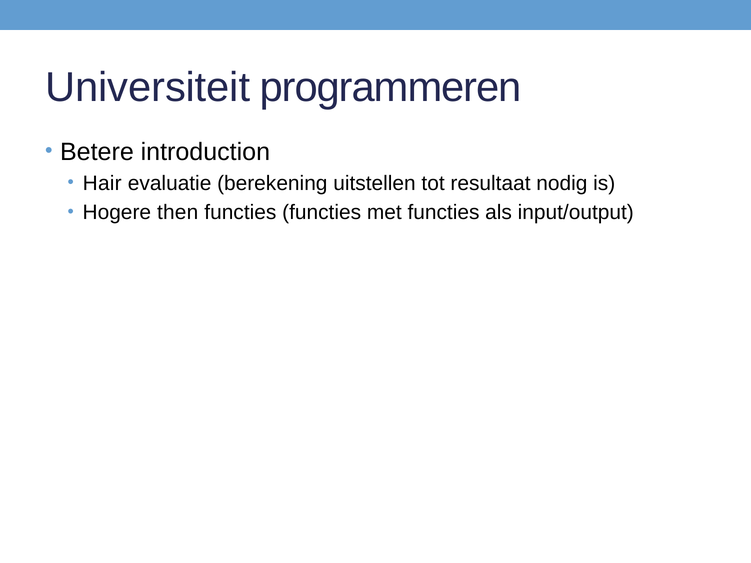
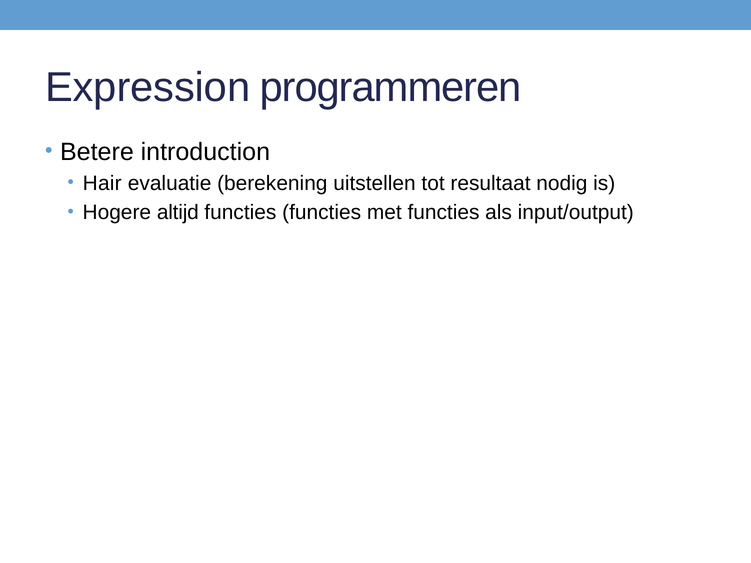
Universiteit: Universiteit -> Expression (148, 87)
then: then -> altijd (178, 213)
